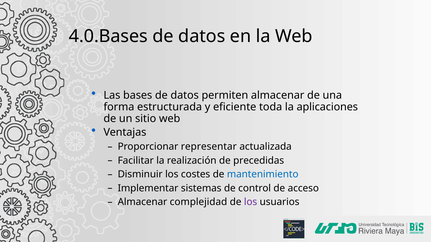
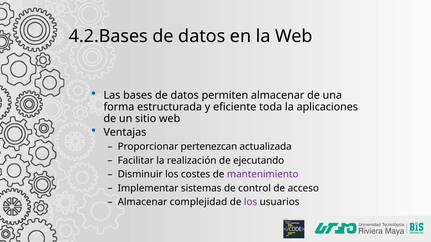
4.0.Bases: 4.0.Bases -> 4.2.Bases (108, 36)
representar: representar -> pertenezcan (209, 147)
precedidas: precedidas -> ejecutando (259, 161)
mantenimiento colour: blue -> purple (263, 175)
